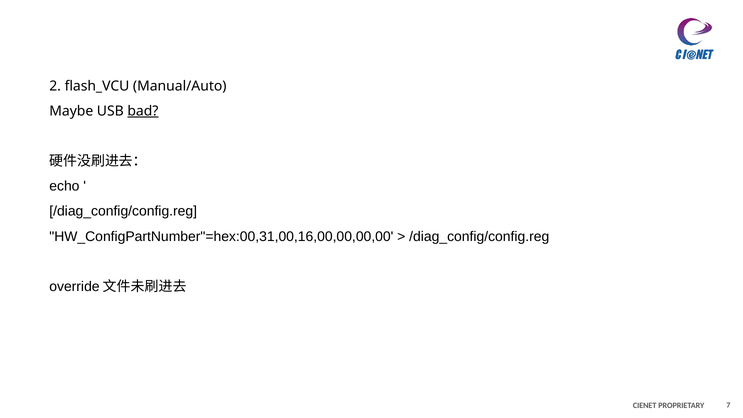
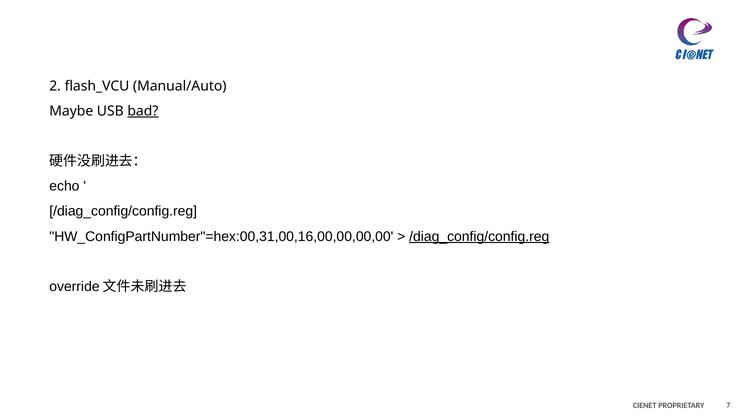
/diag_config/config.reg underline: none -> present (479, 236)
